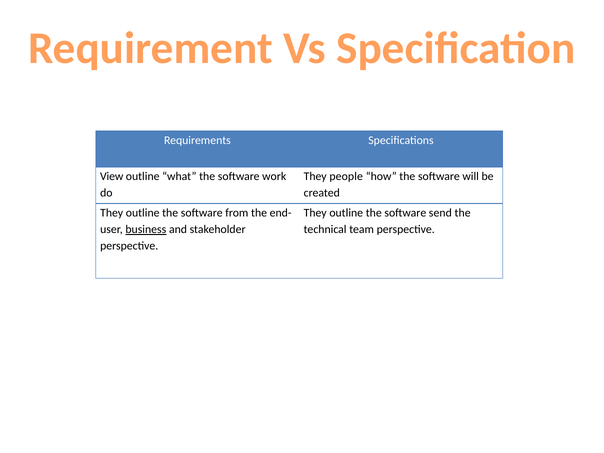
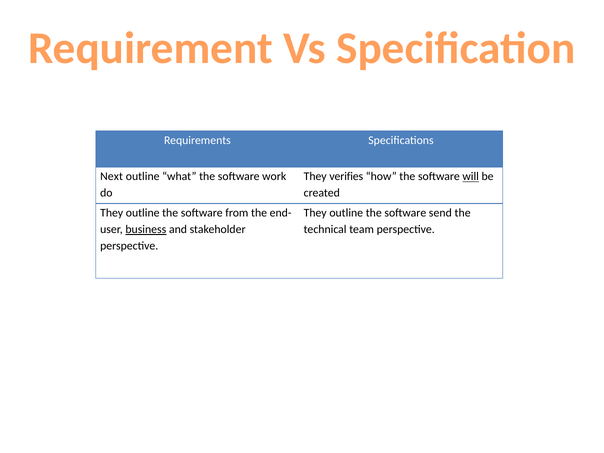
View: View -> Next (112, 177)
people: people -> verifies (346, 177)
will underline: none -> present (471, 177)
